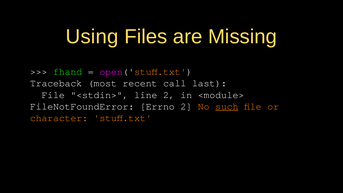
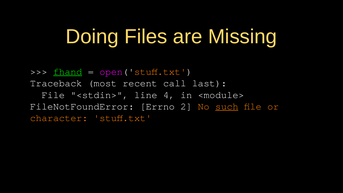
Using: Using -> Doing (92, 37)
fhand underline: none -> present (68, 72)
line 2: 2 -> 4 (169, 95)
